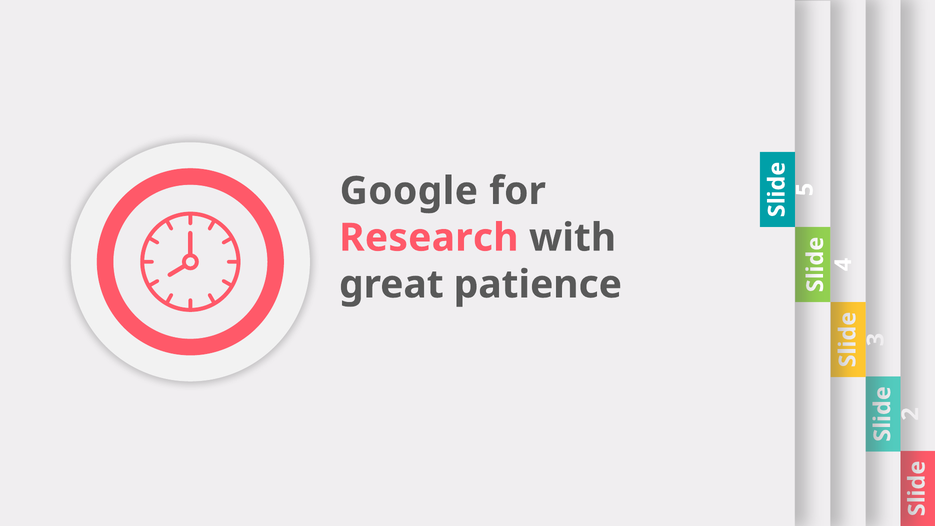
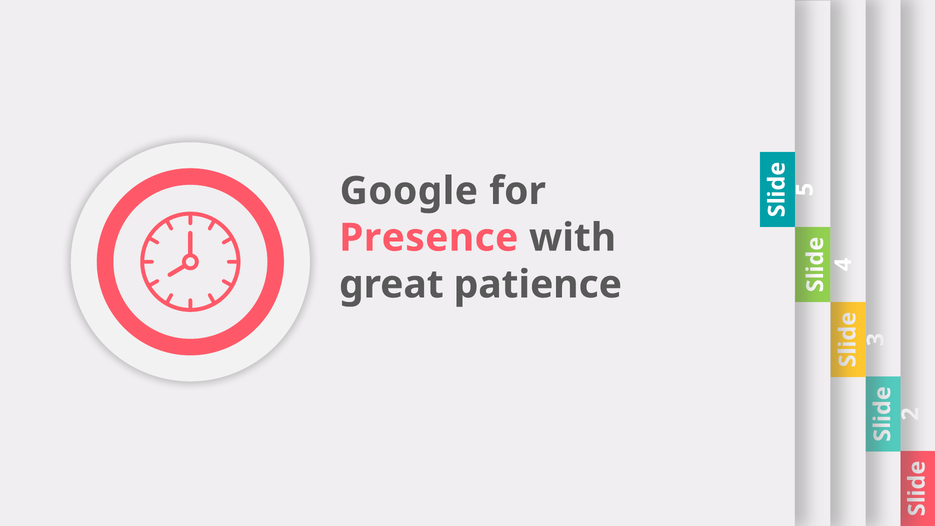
Research: Research -> Presence (429, 238)
